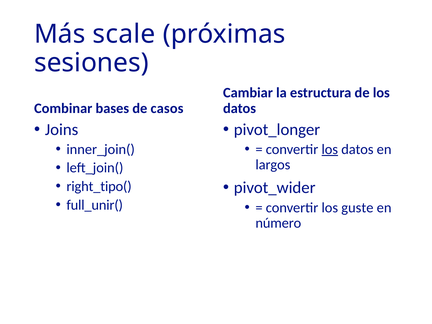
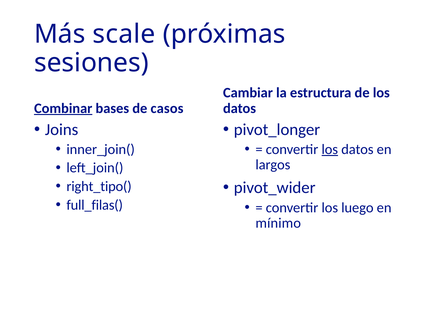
Combinar underline: none -> present (63, 108)
full_unir(: full_unir( -> full_filas( (95, 205)
guste: guste -> luego (357, 208)
número: número -> mínimo (278, 223)
